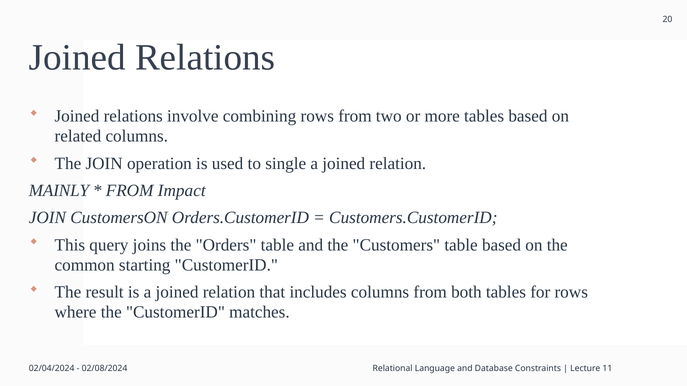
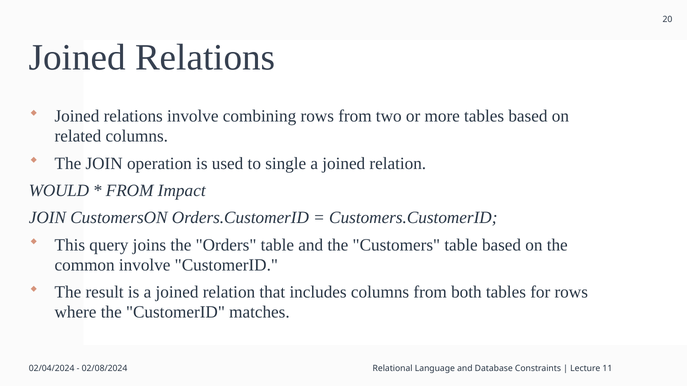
MAINLY: MAINLY -> WOULD (59, 191)
common starting: starting -> involve (145, 265)
